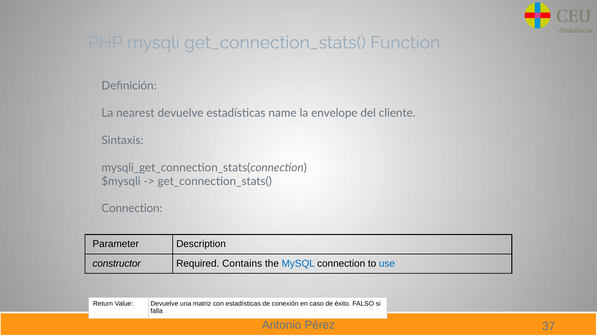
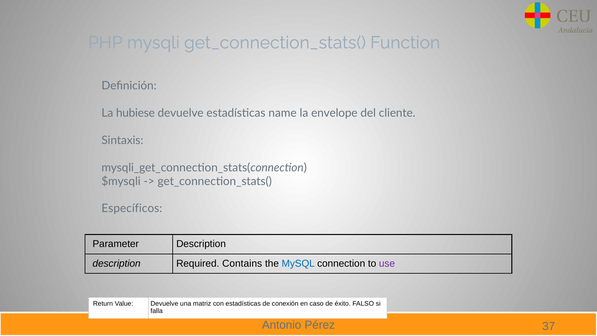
nearest: nearest -> hubiese (135, 113)
Connection: Connection -> Específicos (132, 208)
constructor: constructor -> description (117, 263)
use colour: blue -> purple (387, 263)
